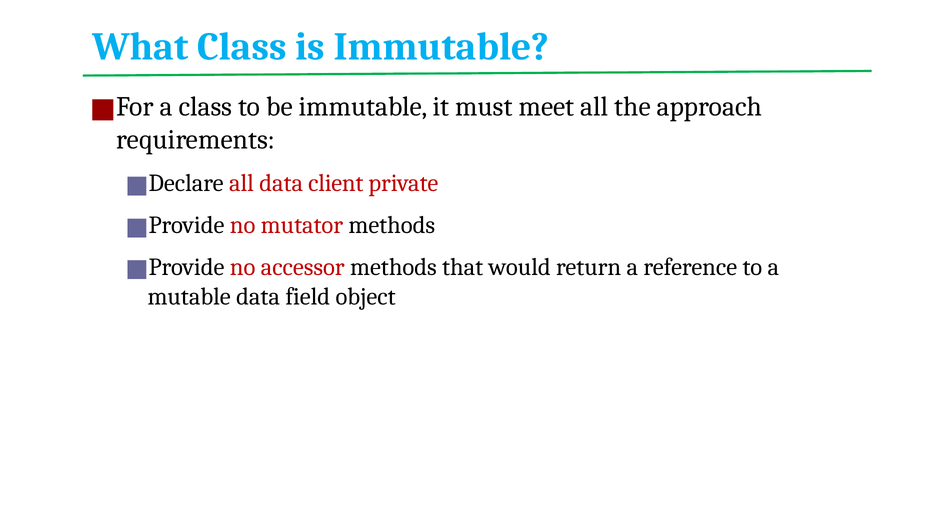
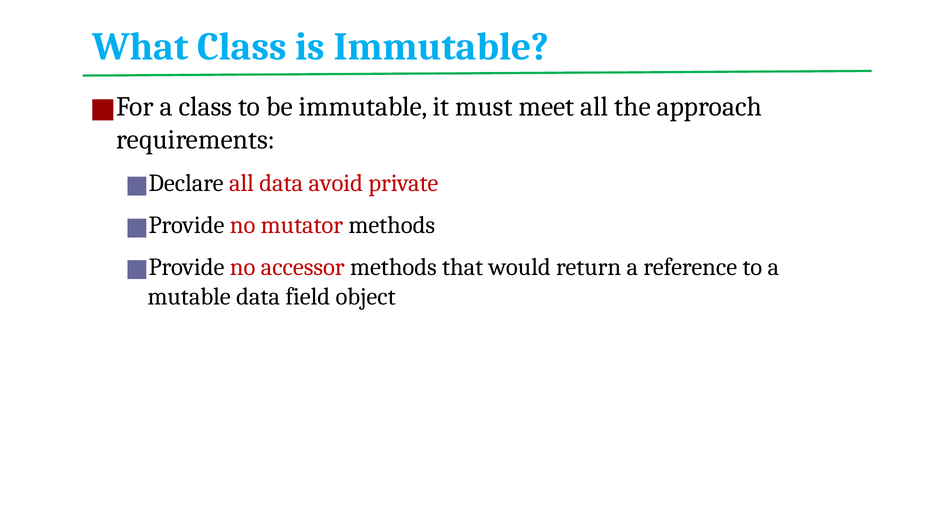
client: client -> avoid (336, 183)
